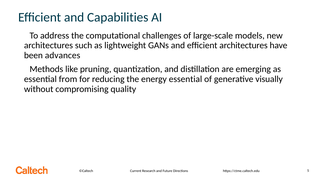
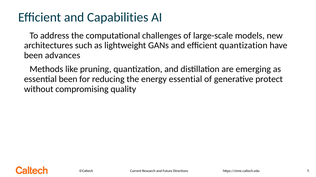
efficient architectures: architectures -> quantization (243, 46)
essential from: from -> been (68, 79)
visually: visually -> protect (269, 79)
